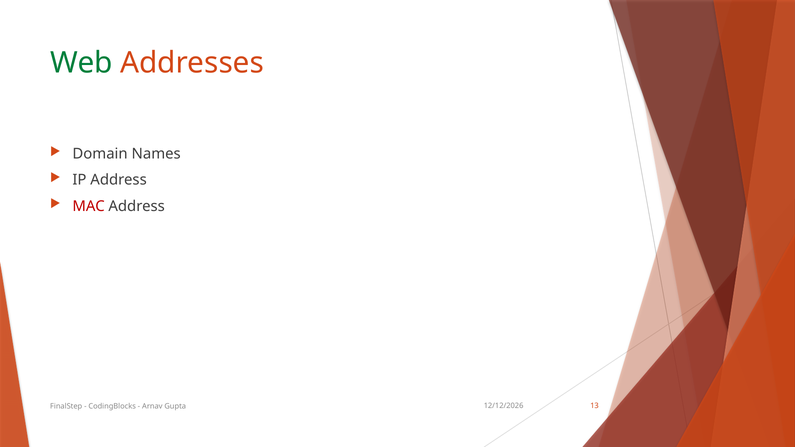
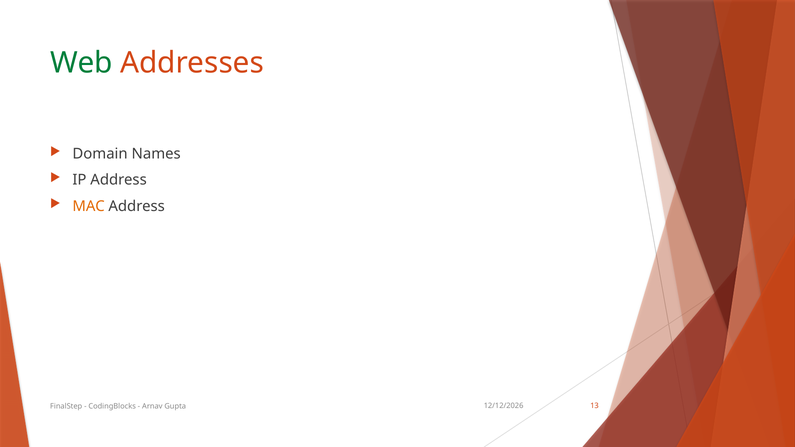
MAC colour: red -> orange (89, 206)
